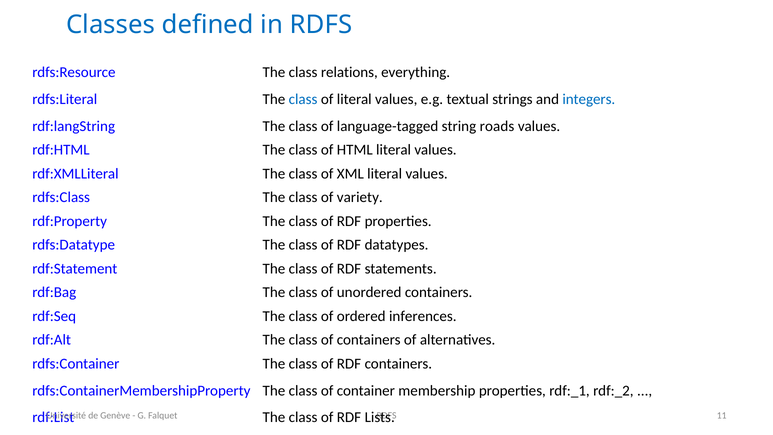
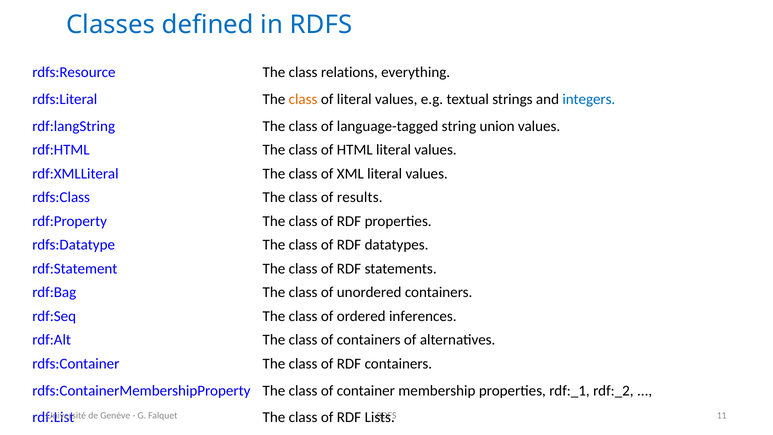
class colour: blue -> orange (303, 99)
roads: roads -> union (497, 126)
variety: variety -> results (360, 197)
